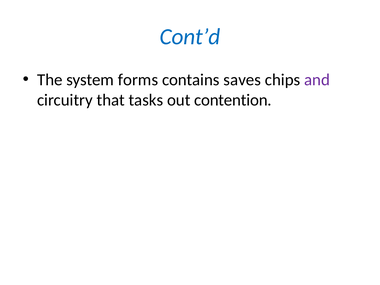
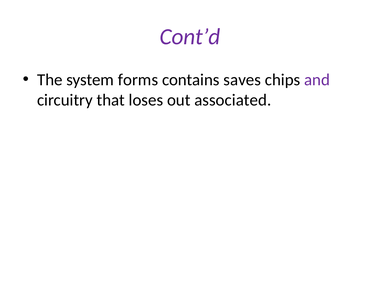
Cont’d colour: blue -> purple (190, 37)
tasks: tasks -> loses (146, 100)
contention: contention -> associated (233, 100)
